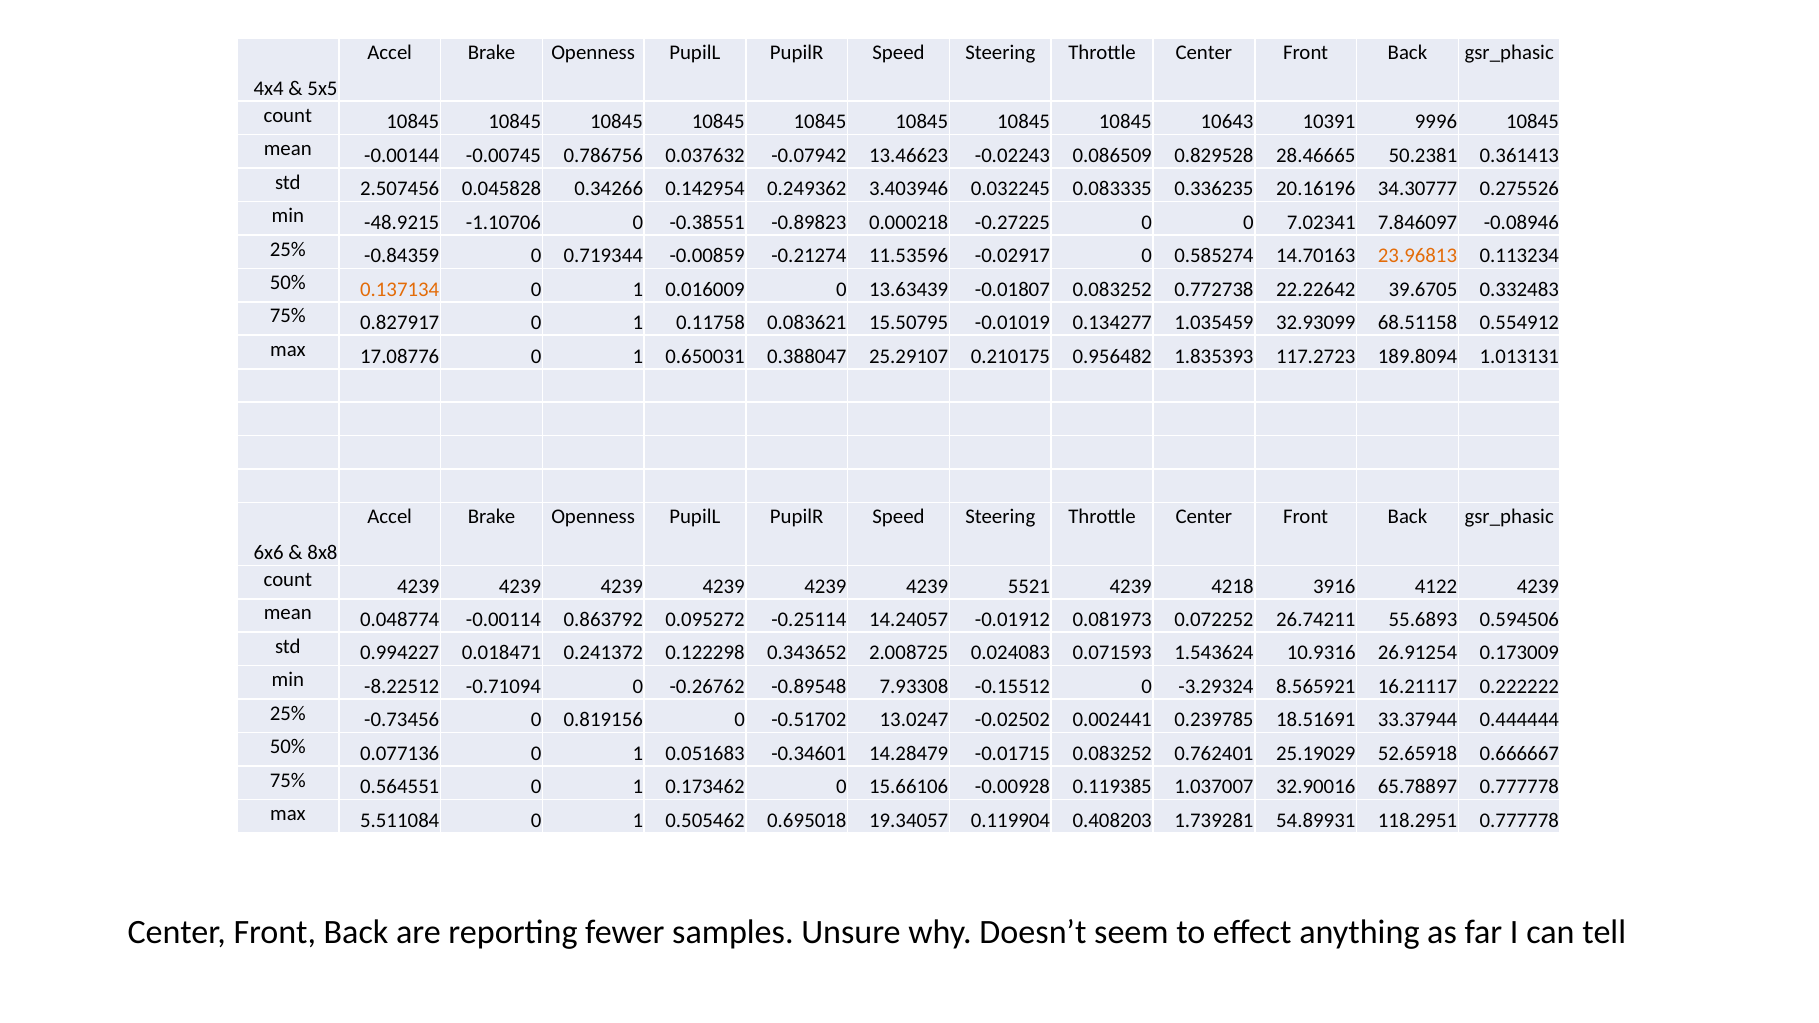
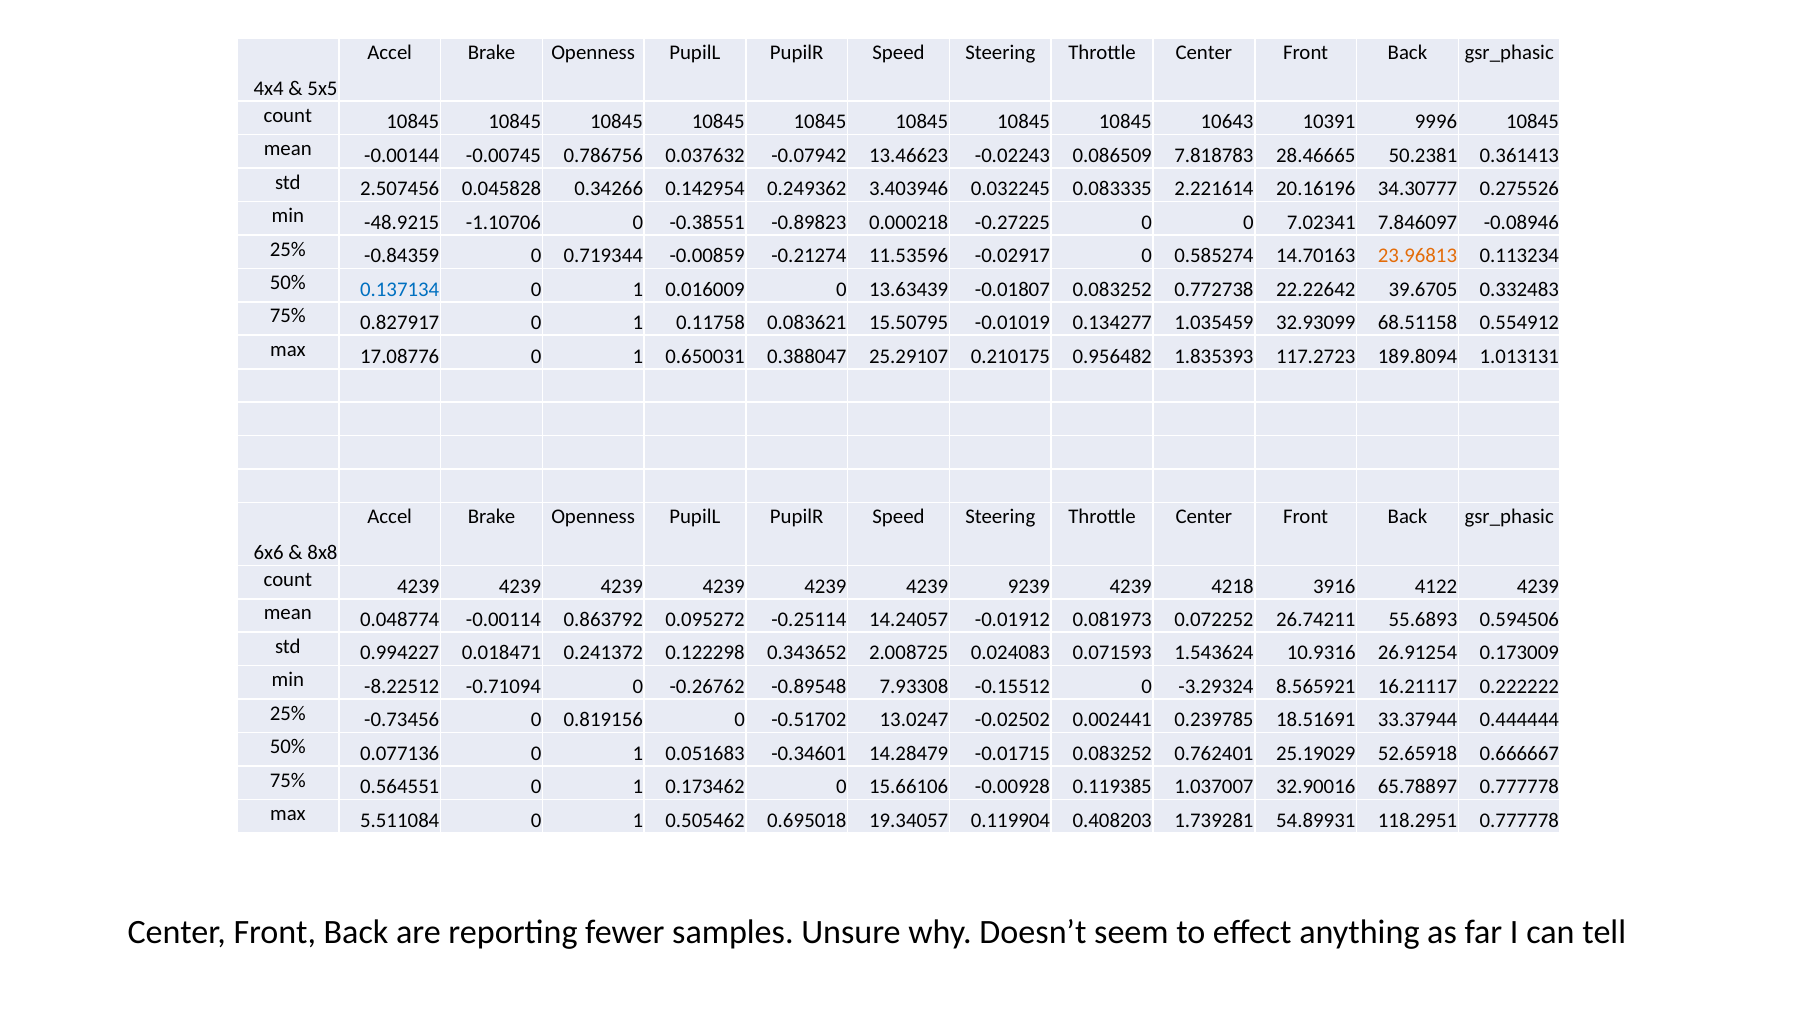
0.829528: 0.829528 -> 7.818783 (1214, 155)
0.336235: 0.336235 -> 2.221614 (1214, 189)
0.137134 colour: orange -> blue (400, 289)
5521: 5521 -> 9239 (1029, 586)
